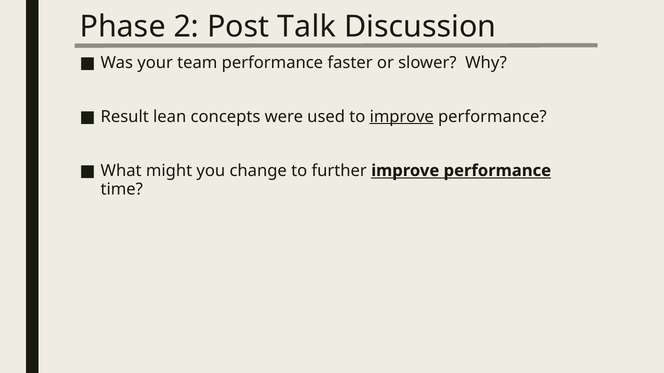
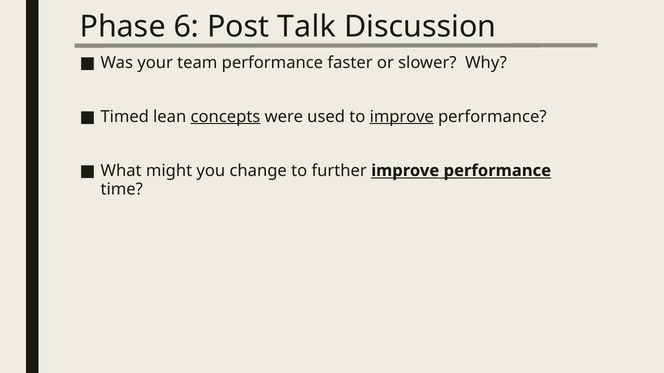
2: 2 -> 6 (186, 27)
Result: Result -> Timed (125, 117)
concepts underline: none -> present (225, 117)
